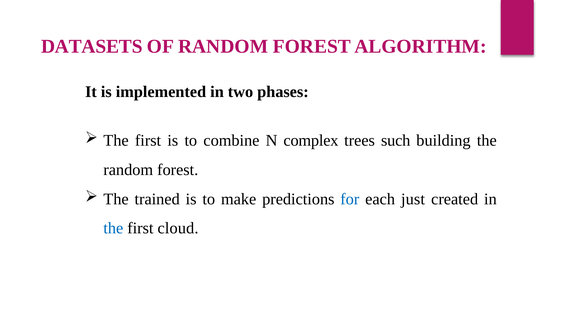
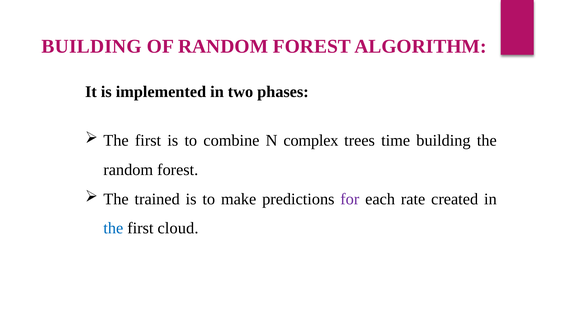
DATASETS: DATASETS -> BUILDING (92, 46)
such: such -> time (396, 141)
for colour: blue -> purple (350, 199)
just: just -> rate (413, 199)
